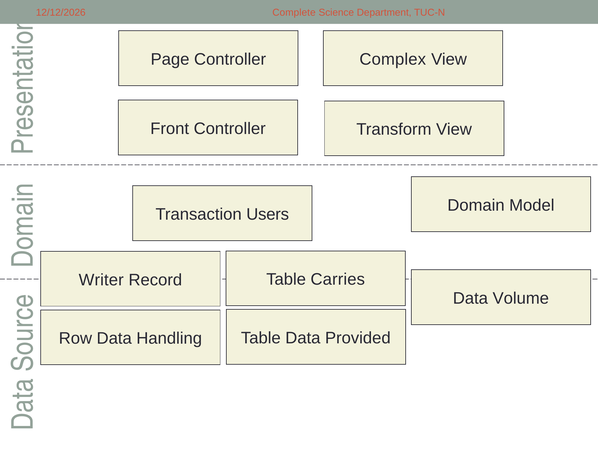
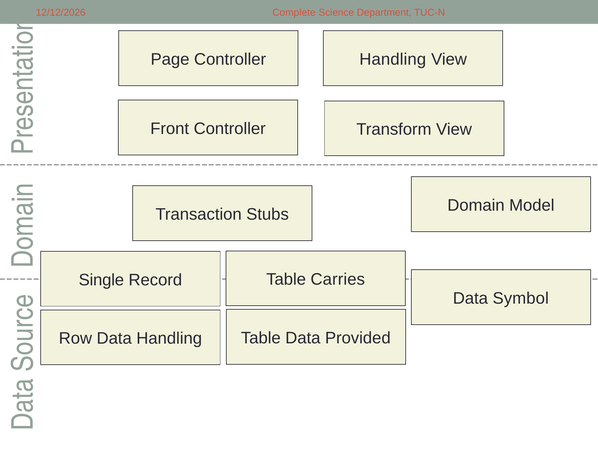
Complex: Complex -> Handling (393, 59)
Users: Users -> Stubs (268, 214)
Writer: Writer -> Single (101, 280)
Volume: Volume -> Symbol (521, 298)
